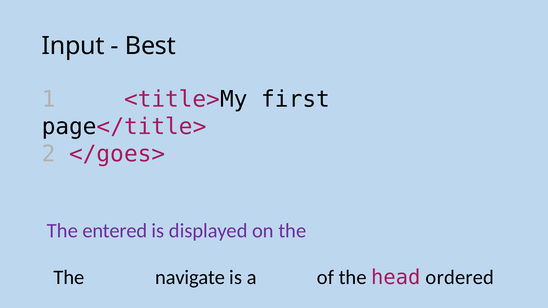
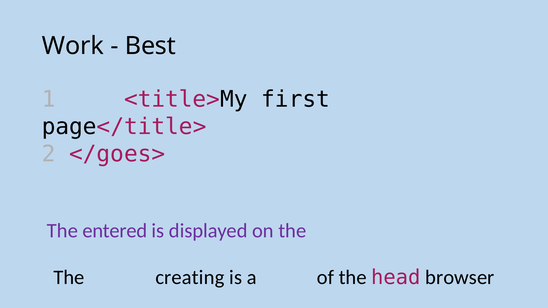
Input: Input -> Work (73, 46)
navigate: navigate -> creating (190, 278)
ordered: ordered -> browser (460, 278)
